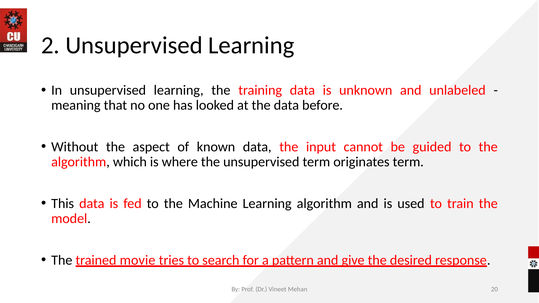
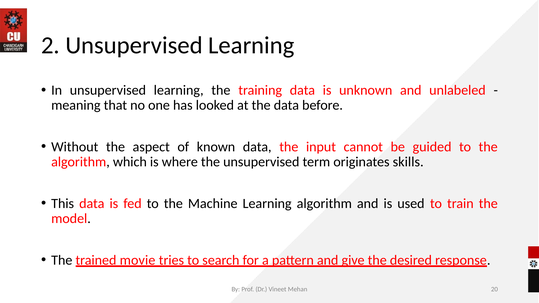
originates term: term -> skills (408, 162)
